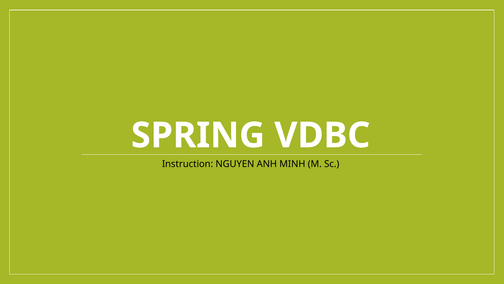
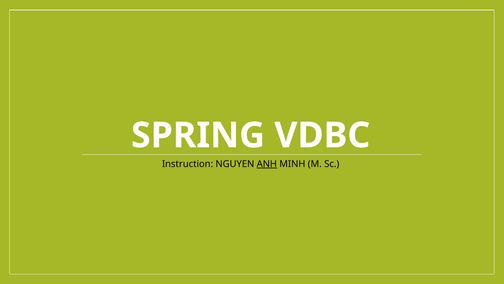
ANH underline: none -> present (267, 164)
